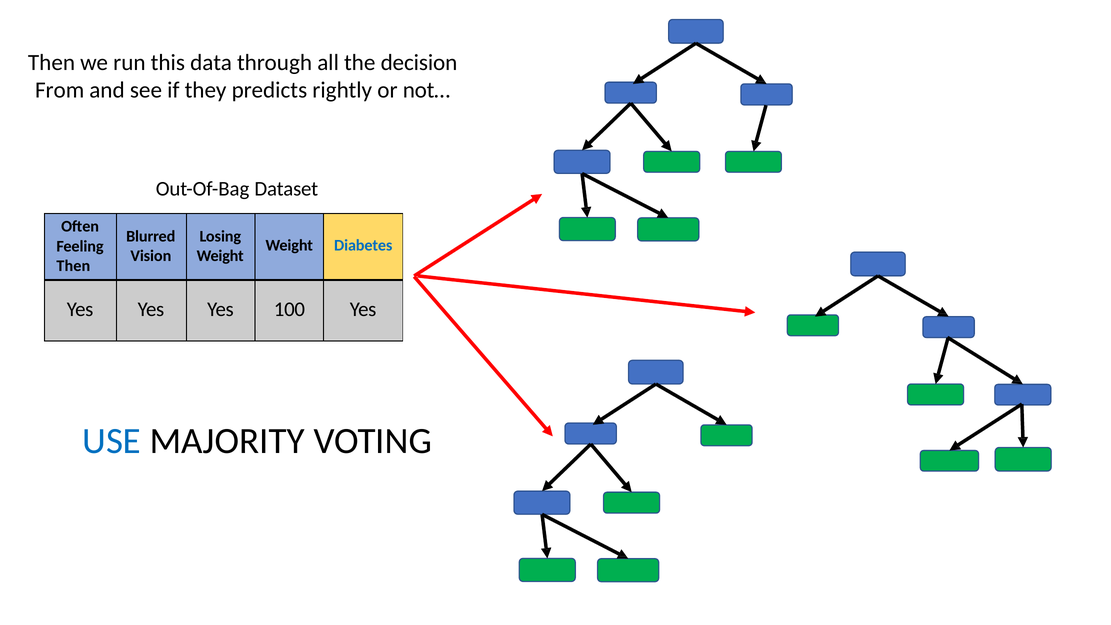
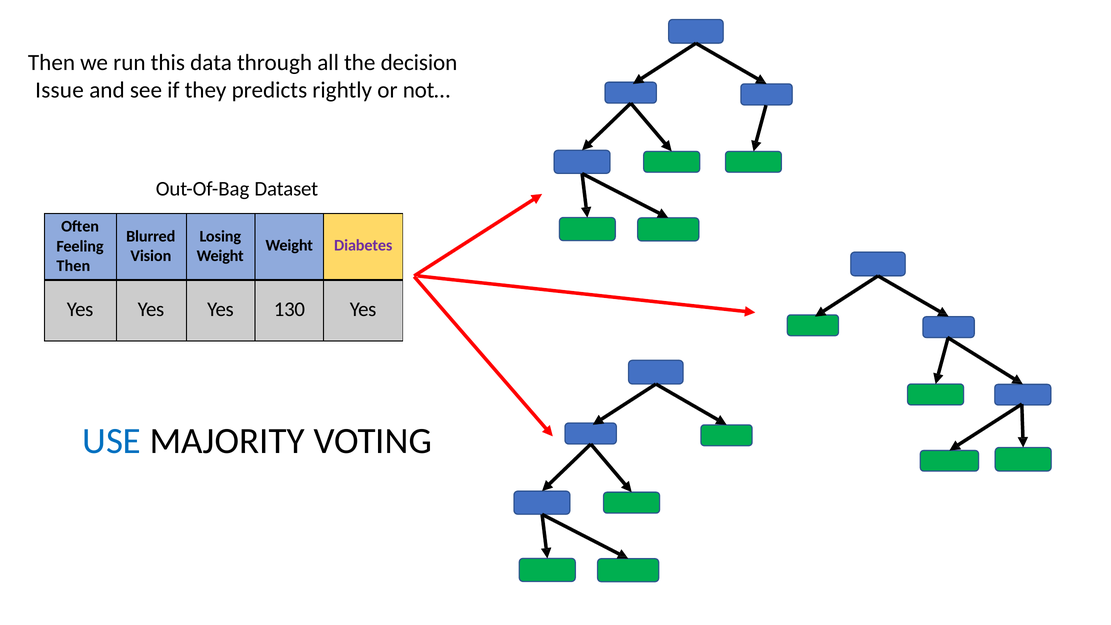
From: From -> Issue (60, 90)
Diabetes colour: blue -> purple (363, 245)
100: 100 -> 130 (289, 310)
